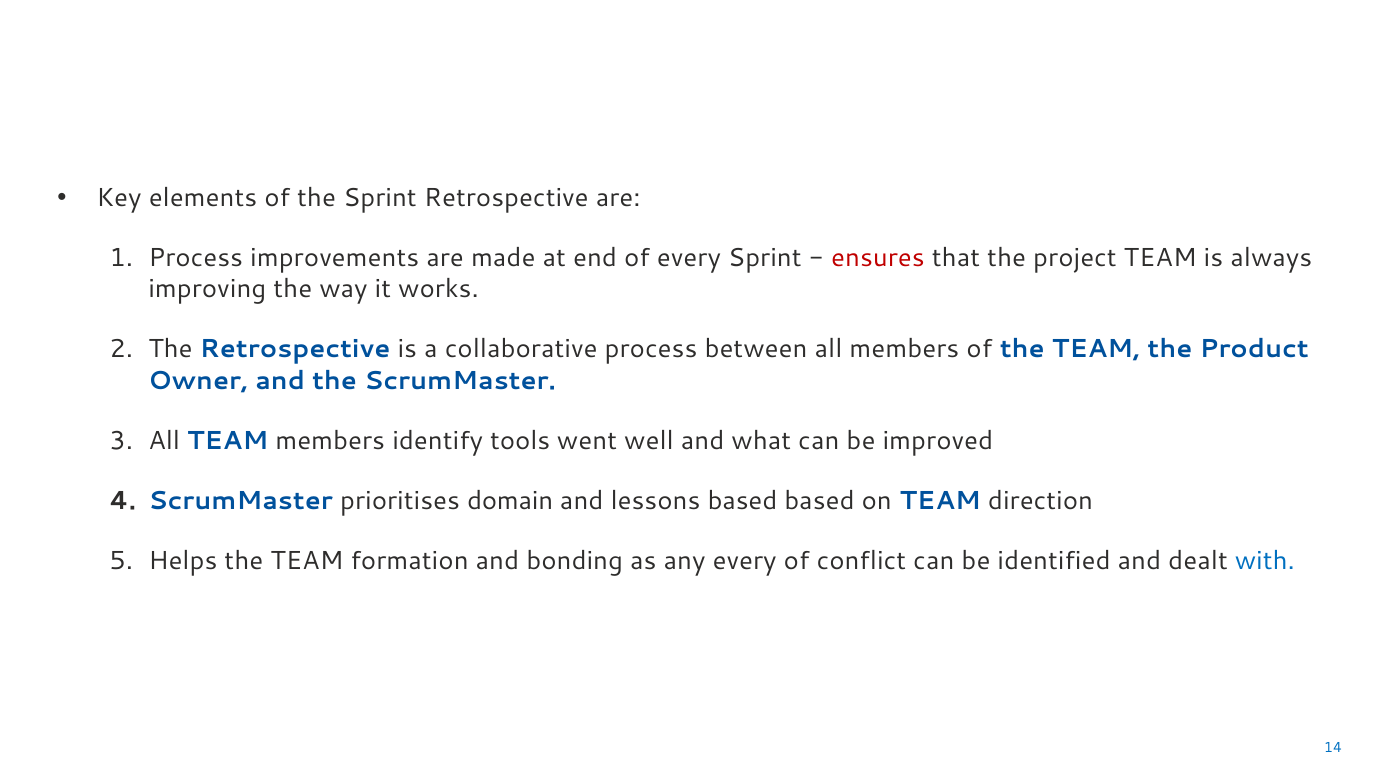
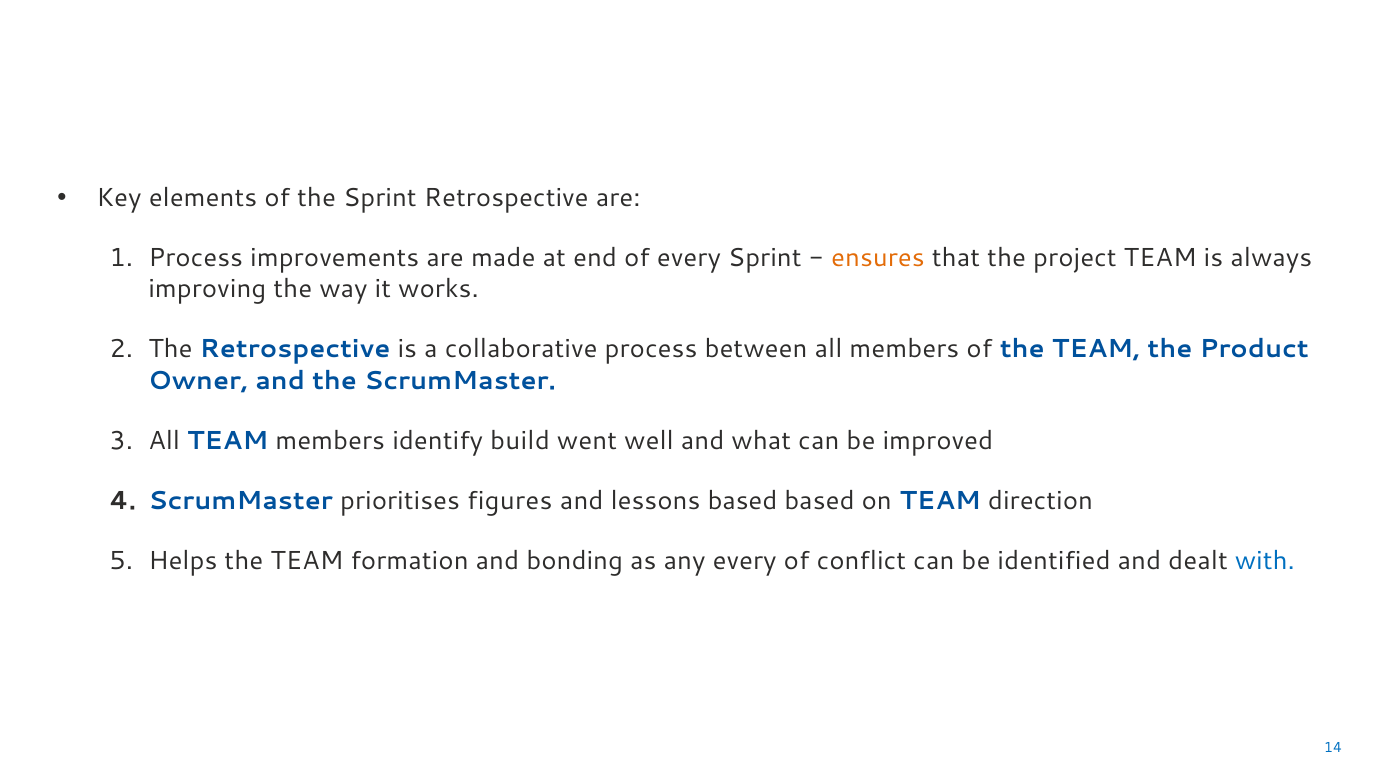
ensures colour: red -> orange (878, 258)
tools: tools -> build (520, 441)
domain: domain -> figures (510, 501)
